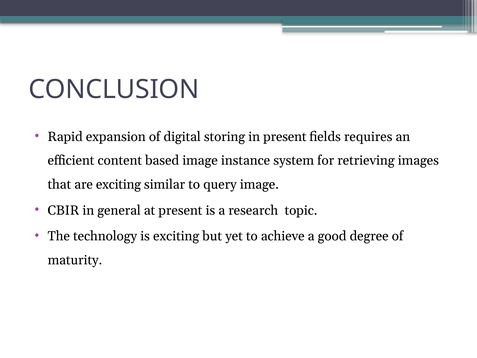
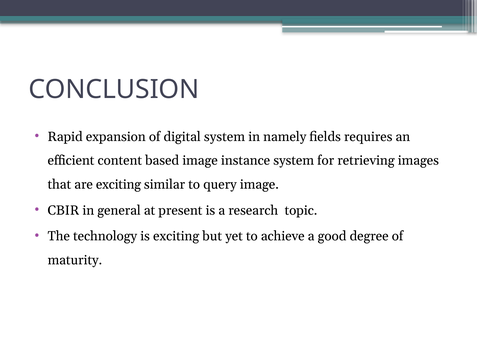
digital storing: storing -> system (224, 137)
in present: present -> namely (285, 137)
